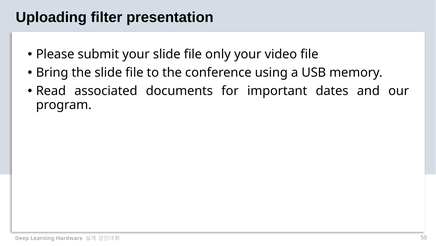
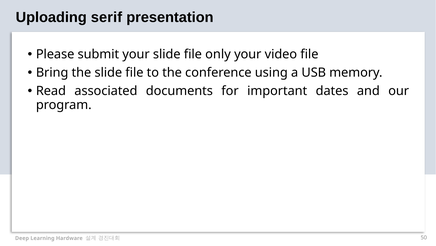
filter: filter -> serif (106, 17)
